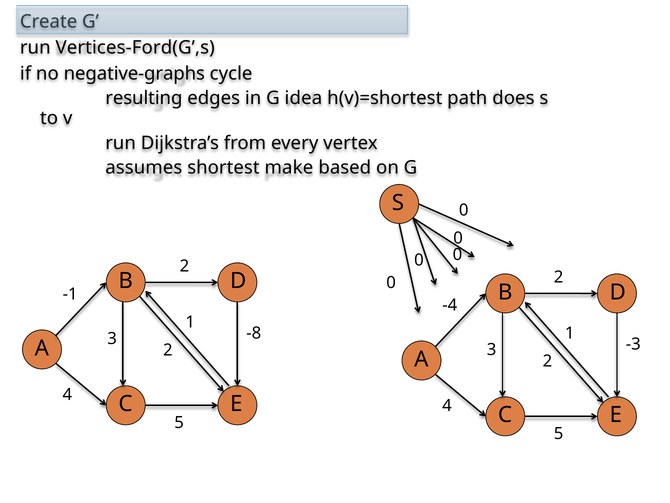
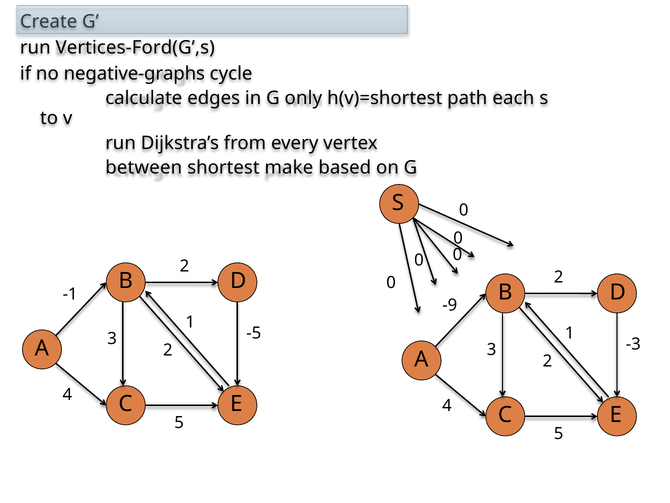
resulting: resulting -> calculate (144, 98)
idea: idea -> only (303, 98)
does: does -> each (513, 98)
assumes: assumes -> between (144, 167)
-4: -4 -> -9 (450, 305)
-8: -8 -> -5 (254, 333)
